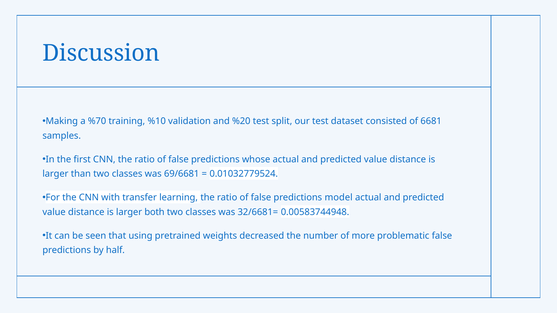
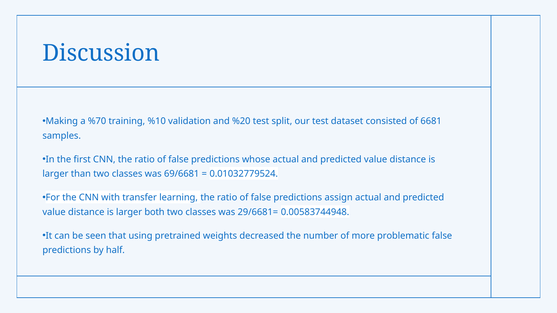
model: model -> assign (339, 198)
32/6681=: 32/6681= -> 29/6681= (258, 212)
